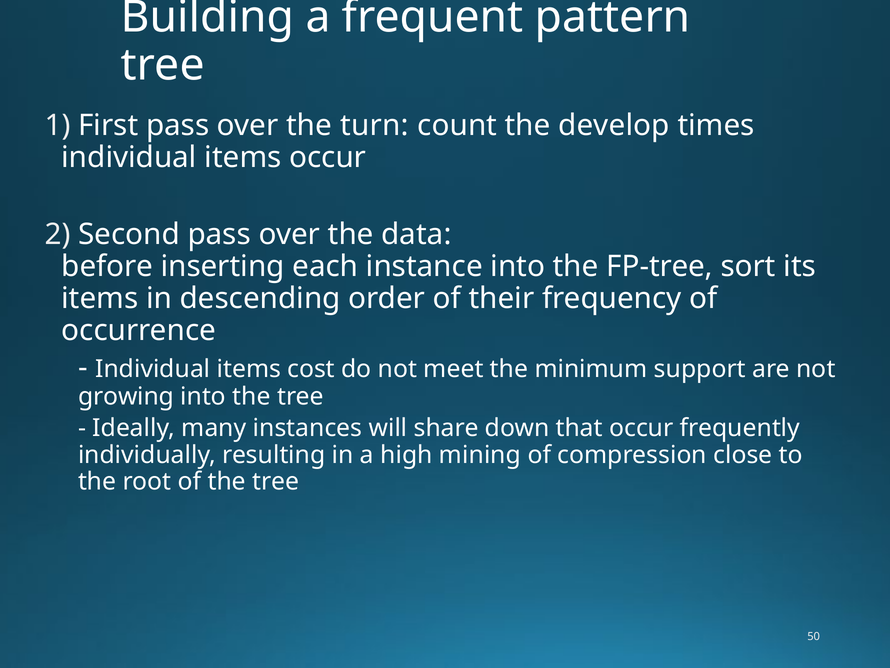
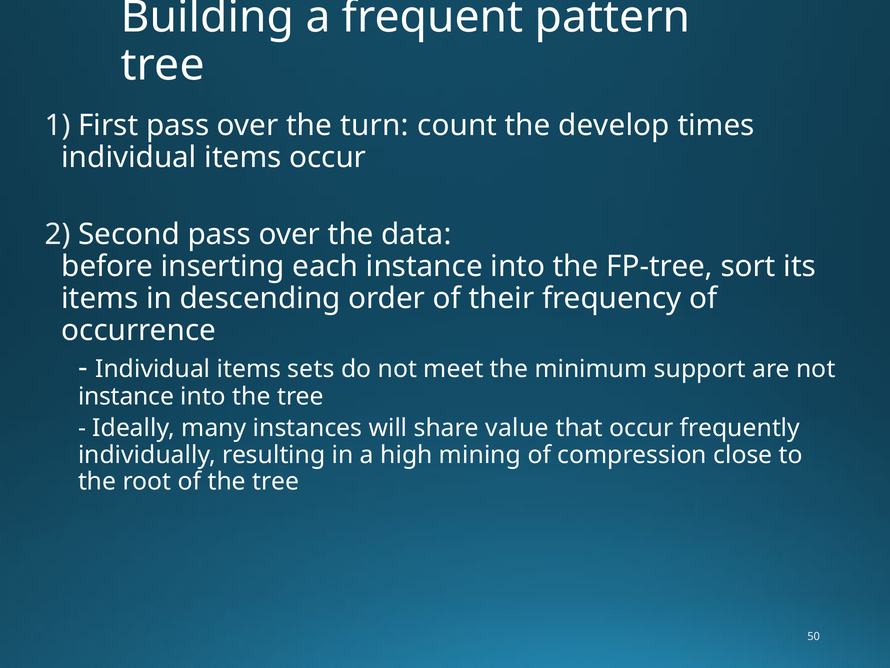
cost: cost -> sets (311, 369)
growing: growing -> instance (126, 396)
down: down -> value (517, 428)
